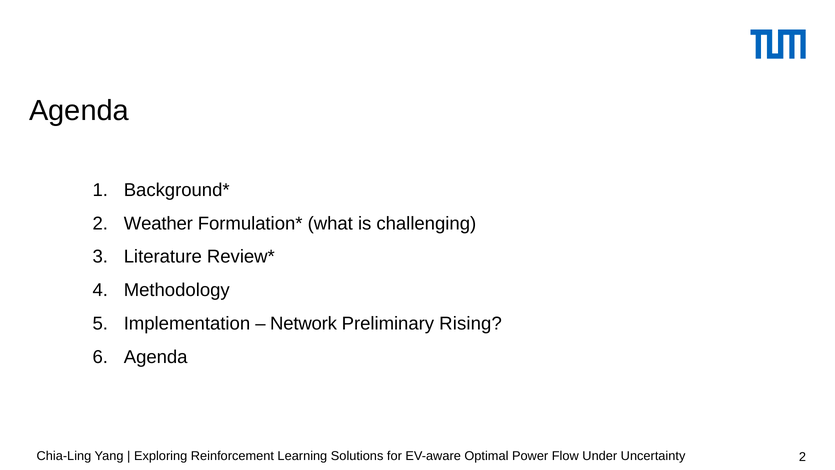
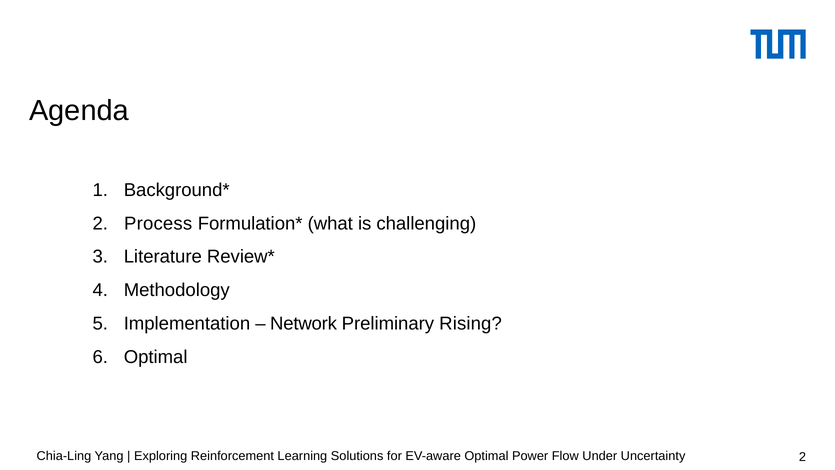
Weather: Weather -> Process (158, 223)
Agenda: Agenda -> Optimal (156, 357)
